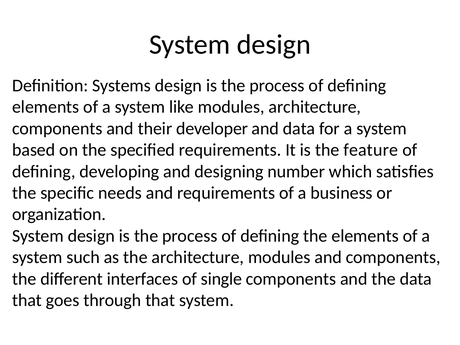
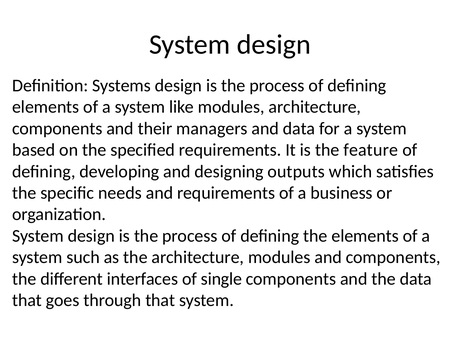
developer: developer -> managers (212, 129)
number: number -> outputs (296, 171)
